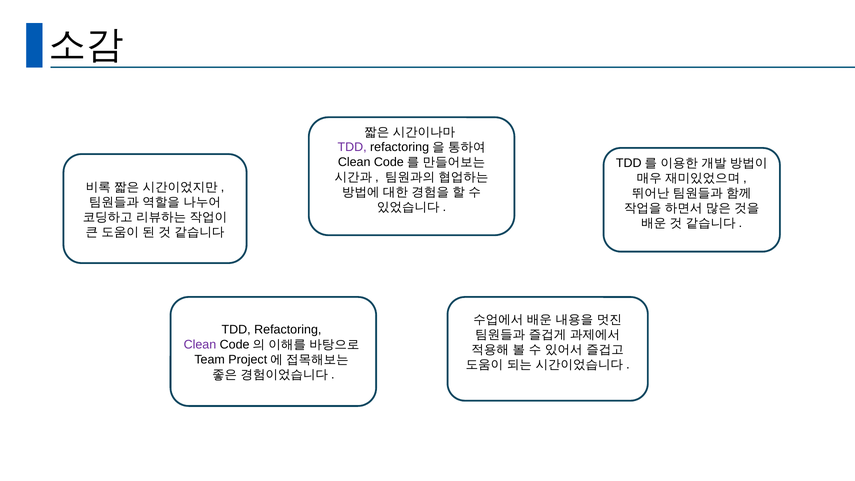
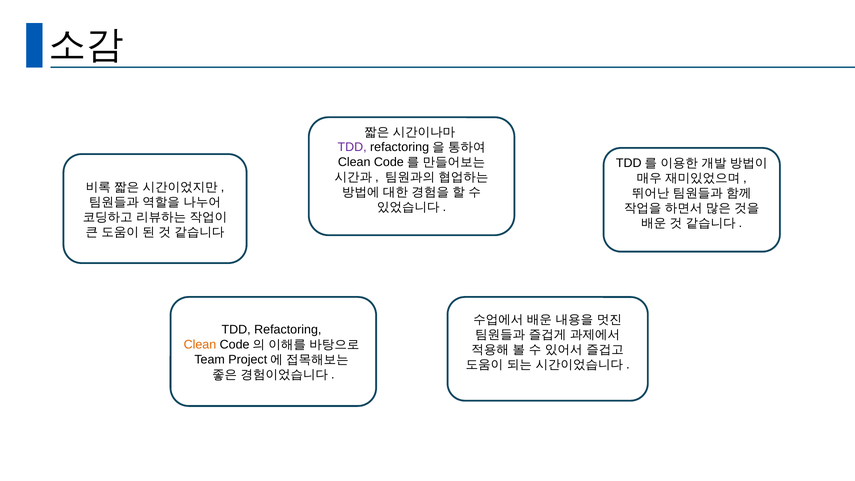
Clean colour: purple -> orange (200, 345)
